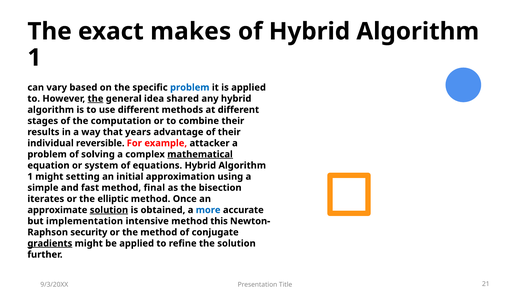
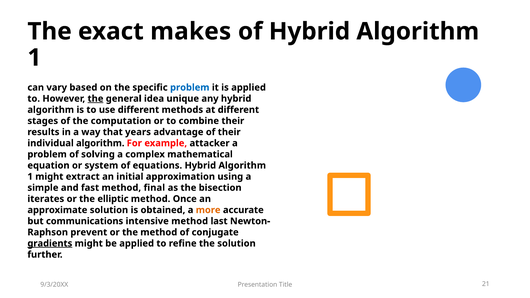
shared: shared -> unique (183, 99)
individual reversible: reversible -> algorithm (100, 143)
mathematical underline: present -> none (200, 154)
setting: setting -> extract (83, 177)
solution underline: present -> none (109, 210)
more colour: blue -> orange (208, 210)
implementation: implementation -> communications (85, 221)
this: this -> last (219, 221)
security: security -> prevent (89, 232)
